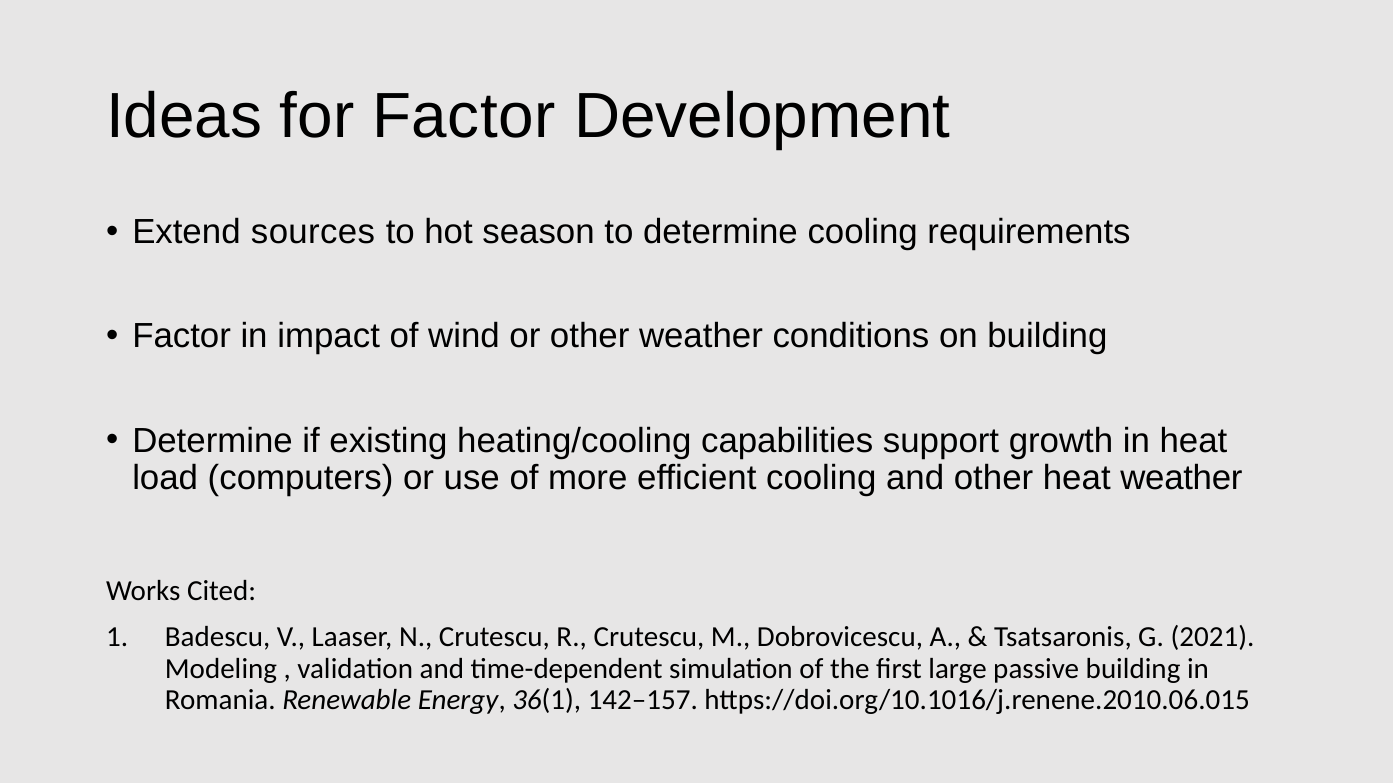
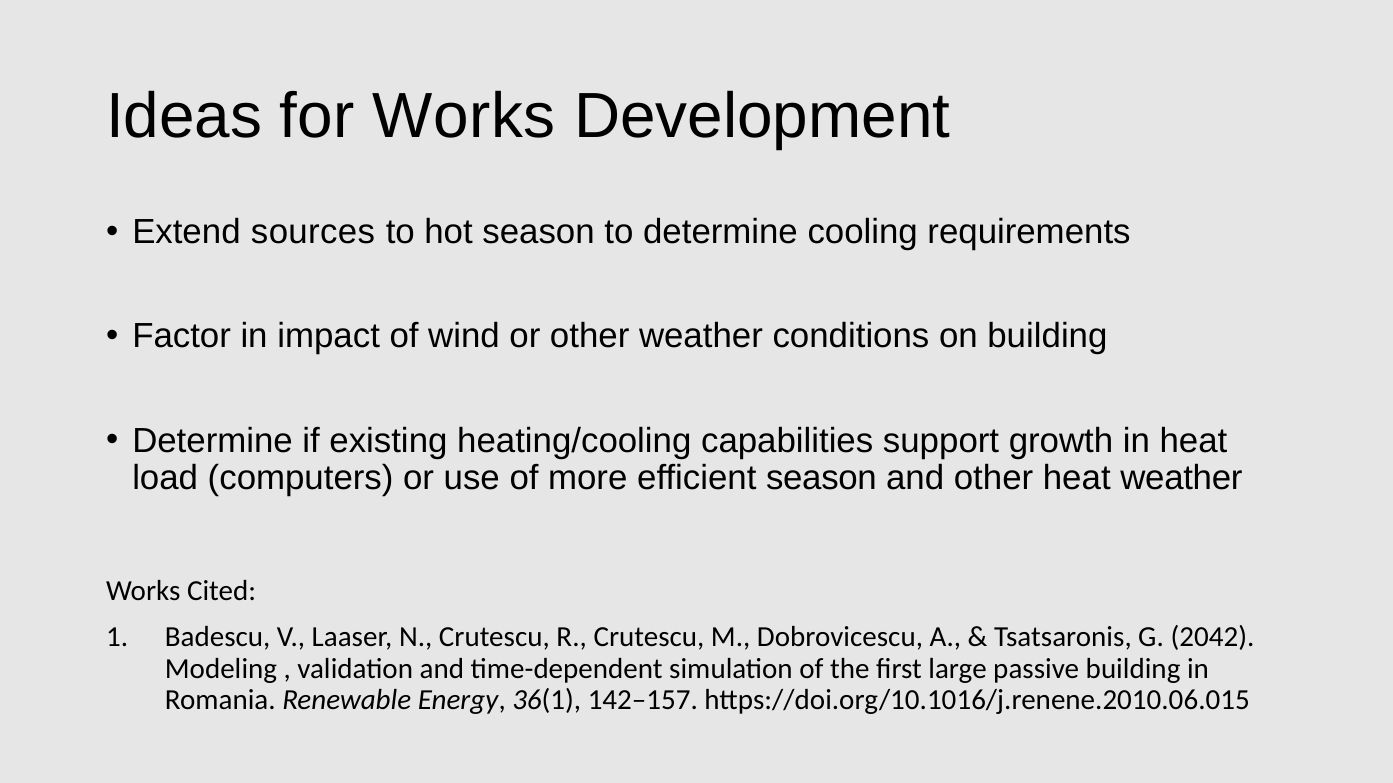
for Factor: Factor -> Works (464, 117)
efficient cooling: cooling -> season (821, 478)
2021: 2021 -> 2042 (1212, 638)
